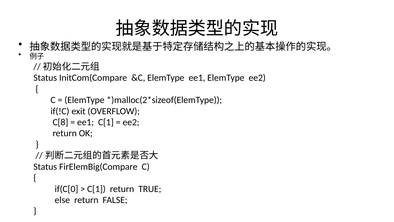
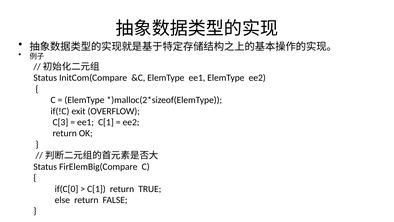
C[8: C[8 -> C[3 (60, 122)
